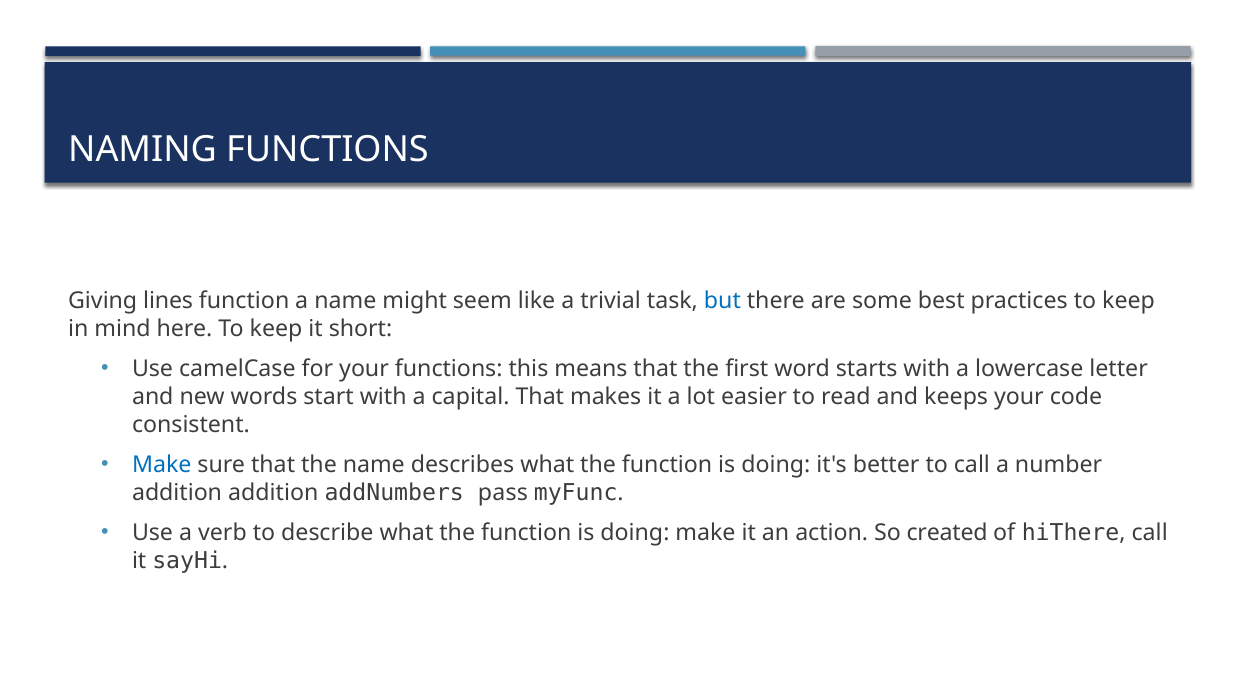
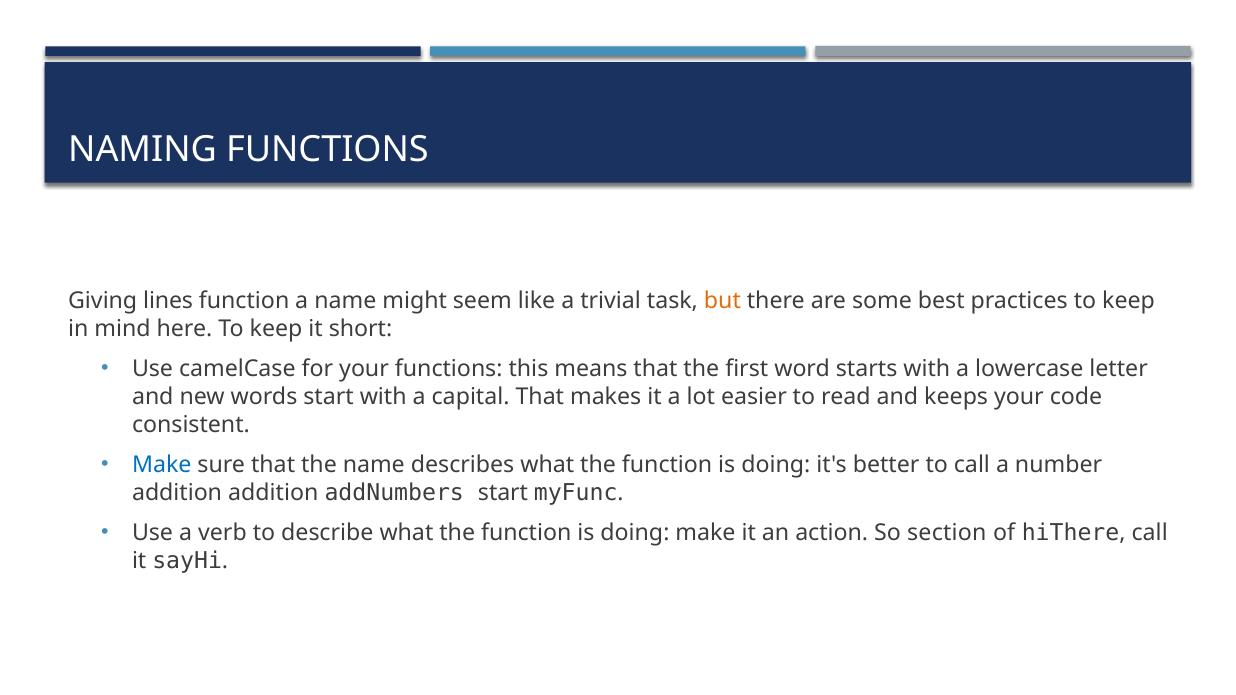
but colour: blue -> orange (722, 301)
addNumbers pass: pass -> start (503, 493)
created: created -> section (947, 533)
